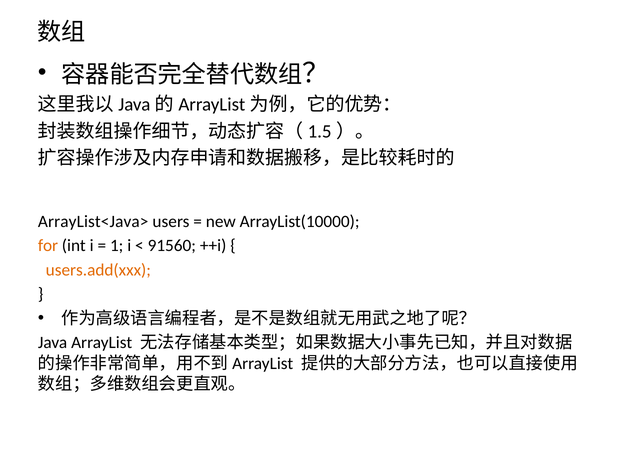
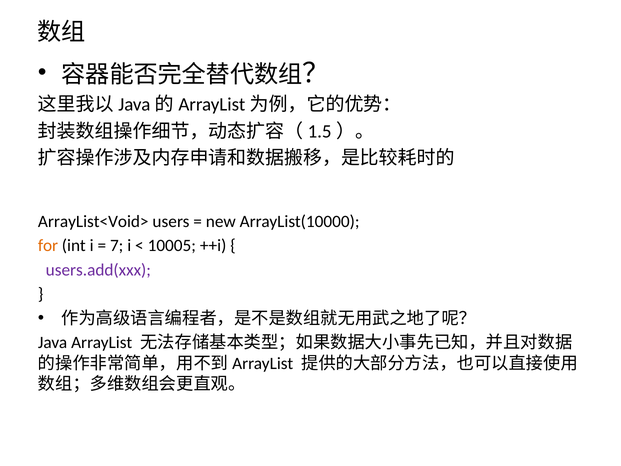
ArrayList<Java>: ArrayList<Java> -> ArrayList<Void> (93, 221)
1: 1 -> 7 (117, 246)
91560: 91560 -> 10005 (172, 246)
users.add(xxx colour: orange -> purple (98, 270)
